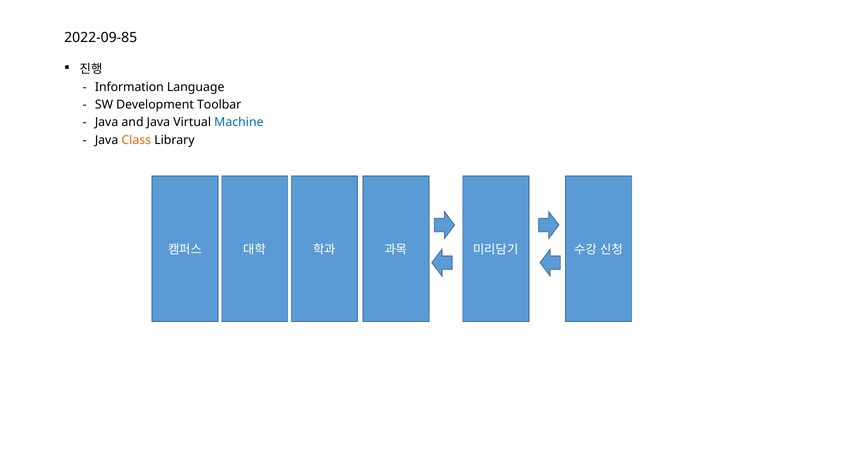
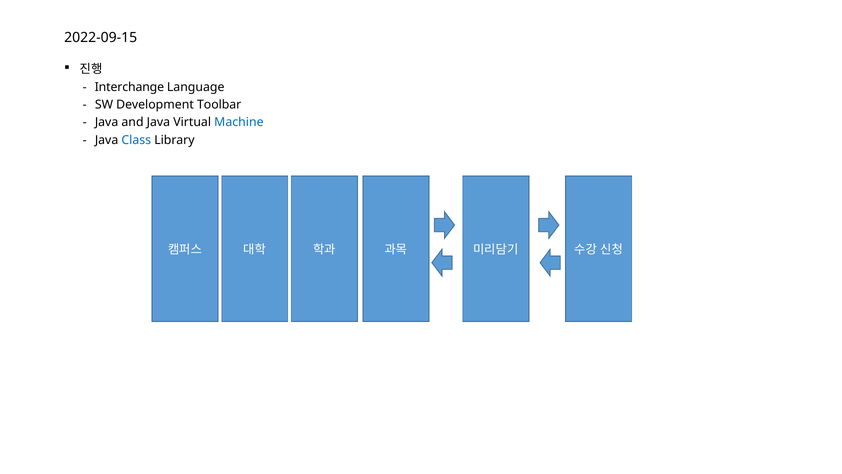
2022-09-85: 2022-09-85 -> 2022-09-15 (101, 38)
Information: Information -> Interchange (129, 87)
Class colour: orange -> blue (136, 140)
